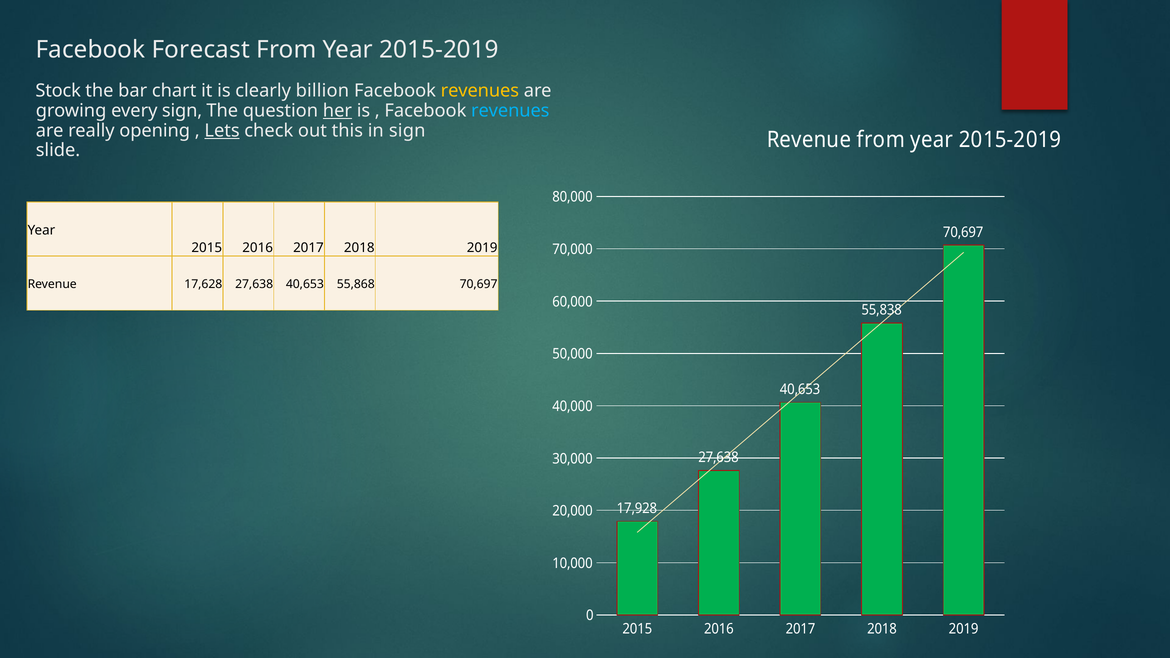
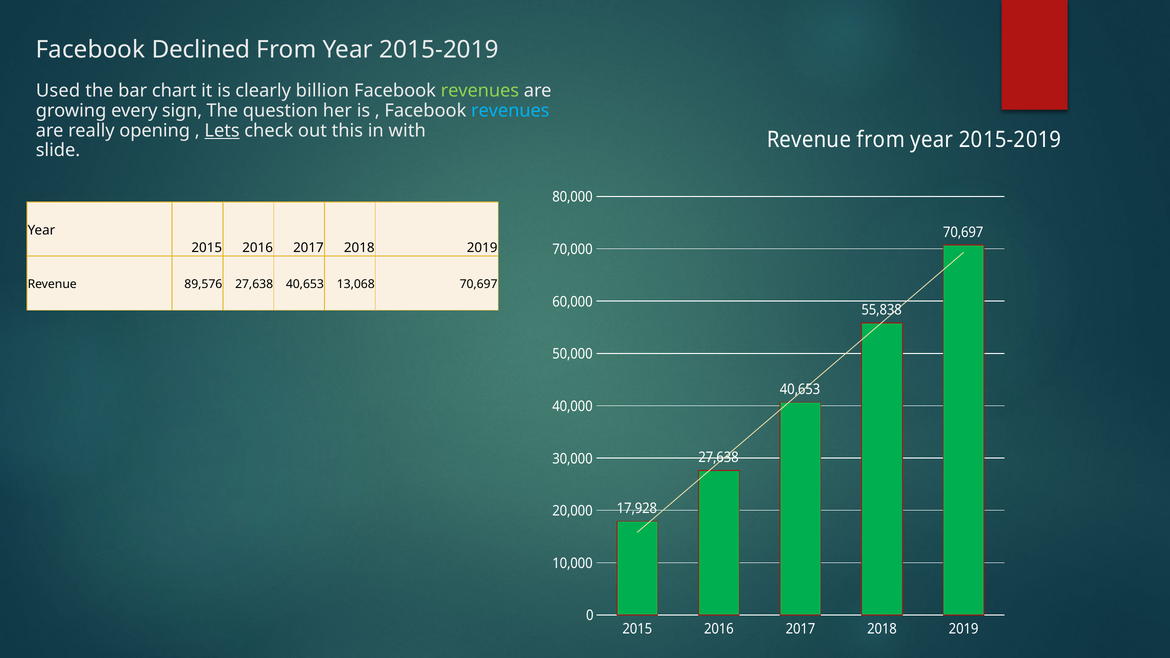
Forecast: Forecast -> Declined (201, 49)
Stock: Stock -> Used (58, 91)
revenues colour: yellow -> light green (480, 91)
her underline: present -> none (337, 111)
in sign: sign -> with (407, 130)
17,628: 17,628 -> 89,576 (203, 284)
55,868: 55,868 -> 13,068 (356, 284)
